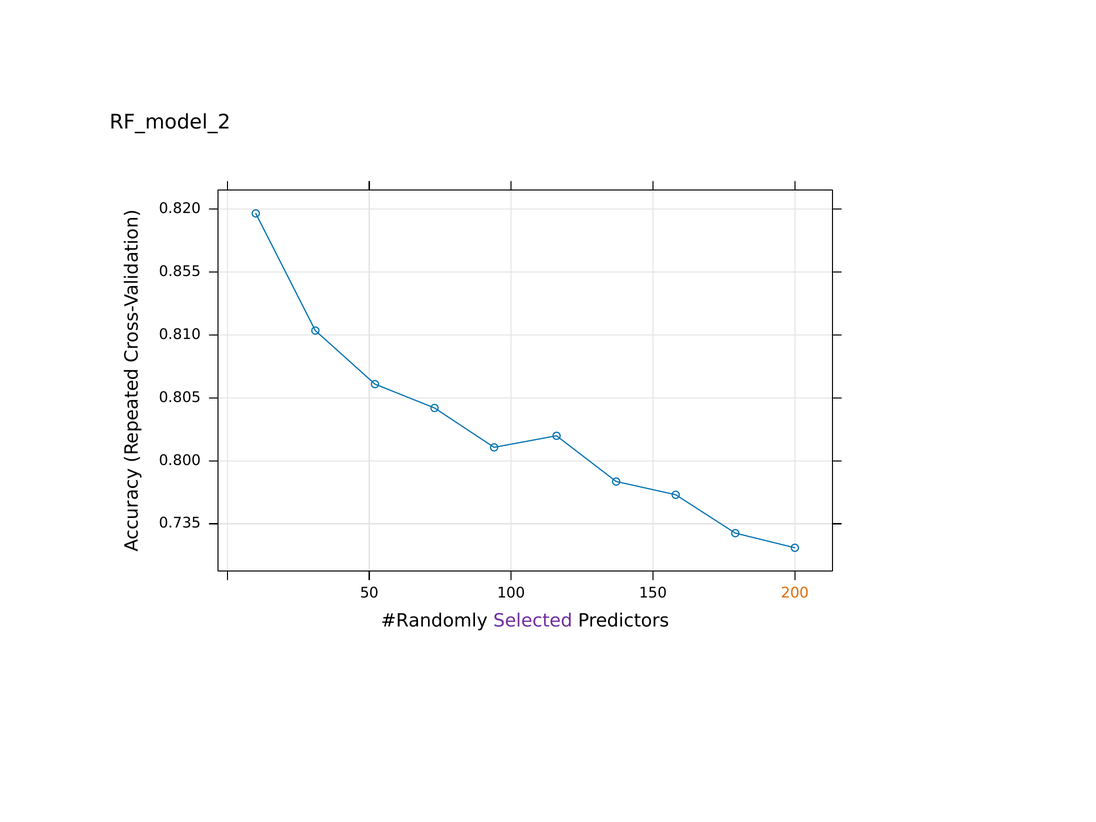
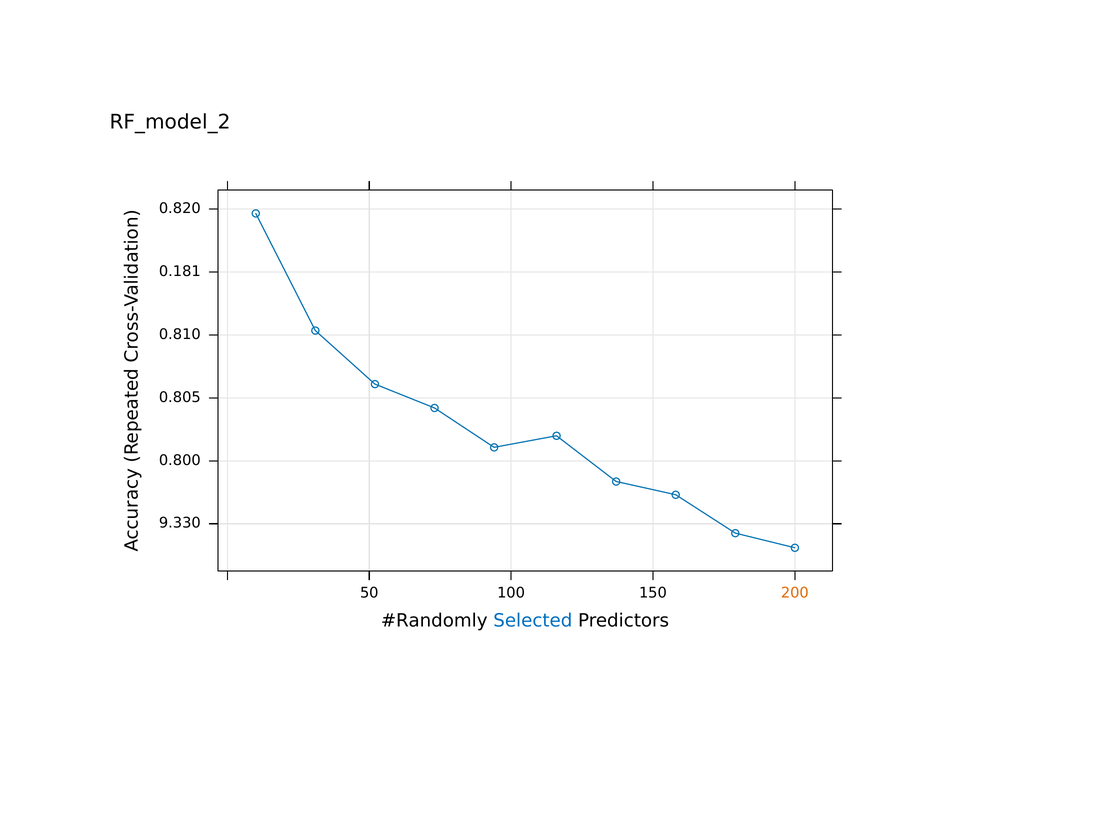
0.855: 0.855 -> 0.181 (180, 271)
0.735: 0.735 -> 9.330 (180, 523)
Selected colour: purple -> blue (533, 621)
